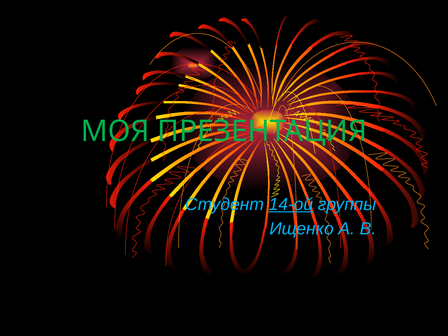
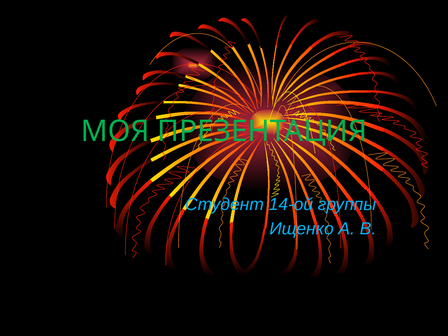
14-ой underline: present -> none (291, 204)
